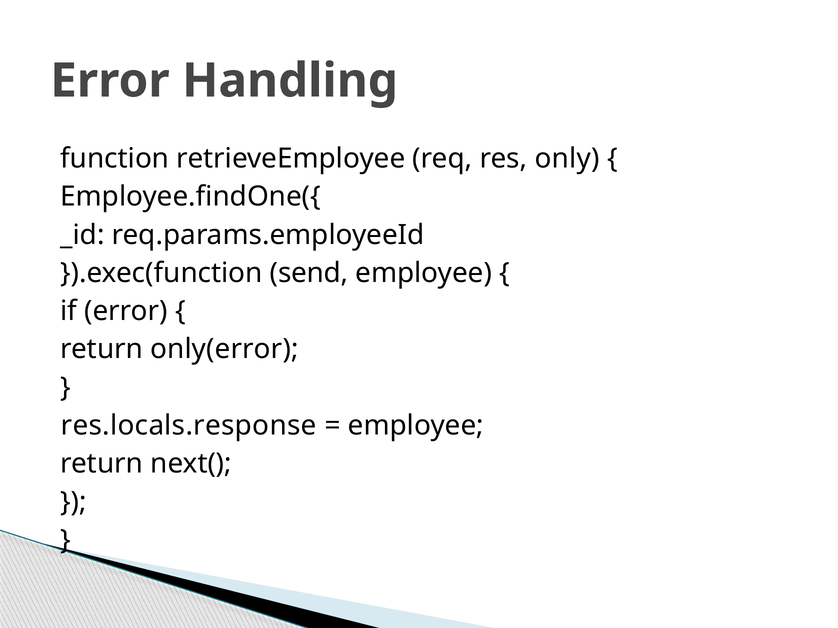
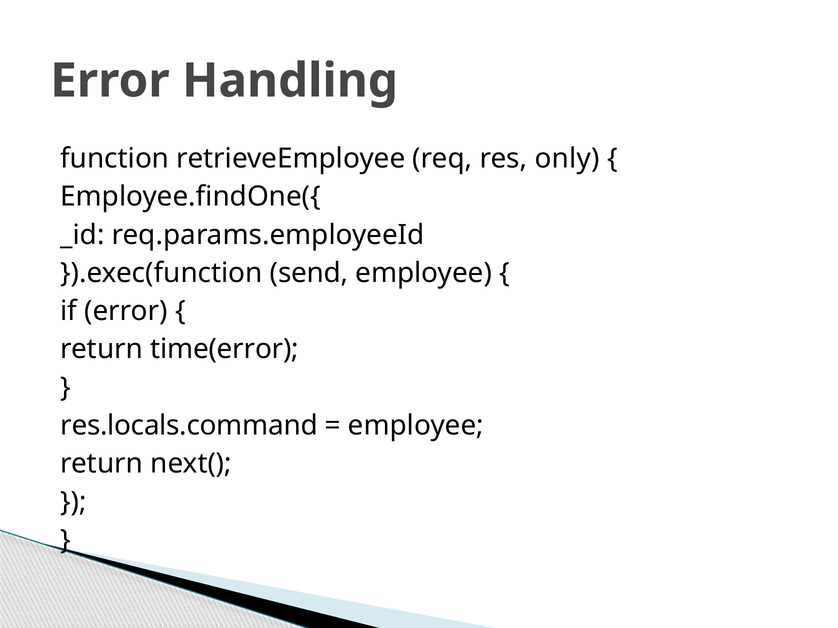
only(error: only(error -> time(error (225, 350)
res.locals.response: res.locals.response -> res.locals.command (189, 426)
